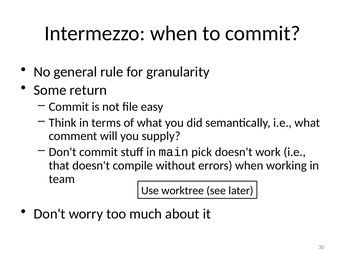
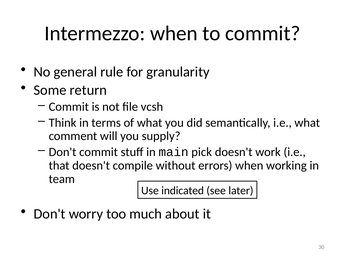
easy: easy -> vcsh (152, 107)
worktree: worktree -> indicated (183, 190)
